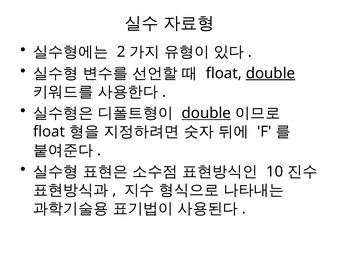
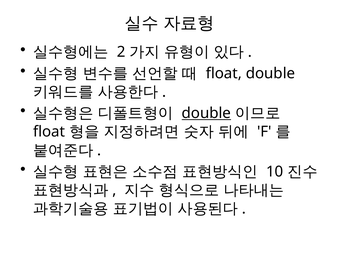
double underline: present -> none (270, 73)
